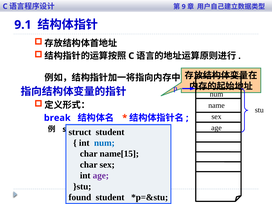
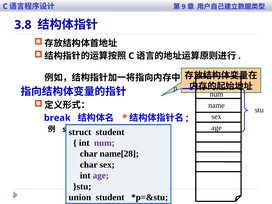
9.1: 9.1 -> 3.8 (23, 25)
num colour: blue -> purple (104, 143)
name[15: name[15 -> name[28 (119, 154)
found: found -> union (80, 197)
